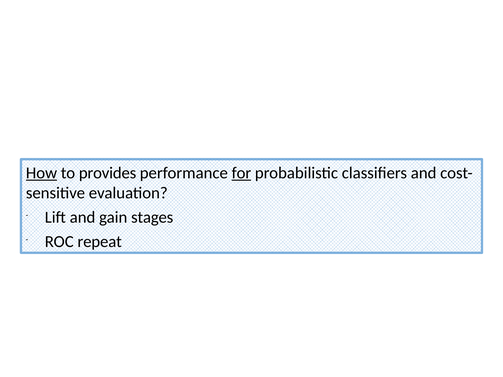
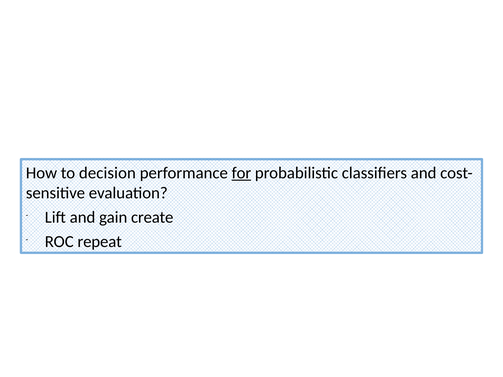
How underline: present -> none (42, 173)
provides: provides -> decision (107, 173)
stages: stages -> create (152, 217)
